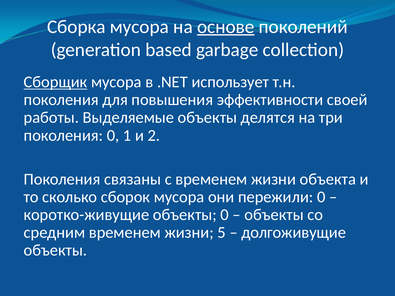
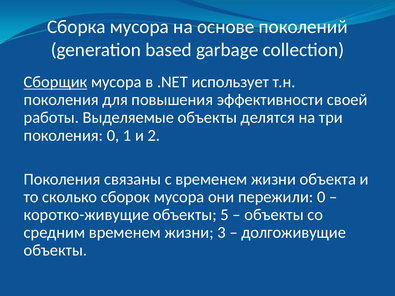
основе underline: present -> none (226, 27)
объекты 0: 0 -> 5 (225, 215)
5: 5 -> 3 (222, 233)
